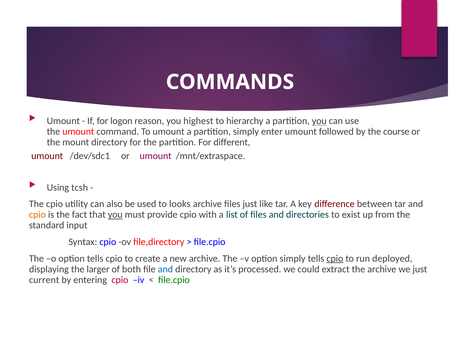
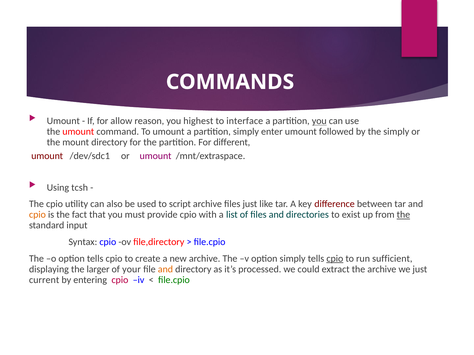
logon: logon -> allow (121, 121)
hierarchy: hierarchy -> interface (245, 121)
the course: course -> simply (396, 132)
looks: looks -> script (180, 204)
you underline: present -> none (115, 215)
the underline: none -> present (403, 215)
deployed: deployed -> sufficient (392, 259)
both: both -> your (131, 270)
and colour: blue -> orange (165, 270)
